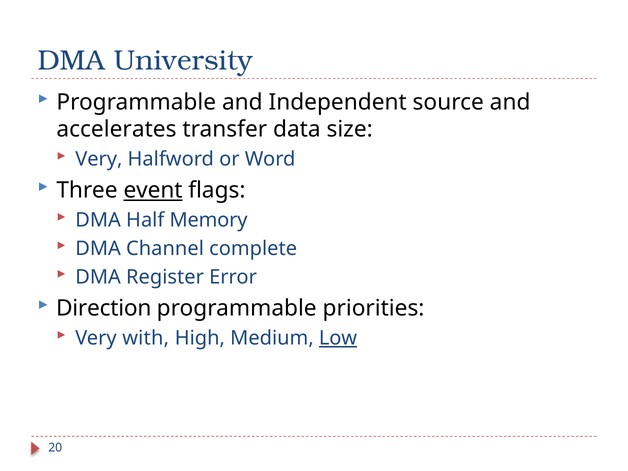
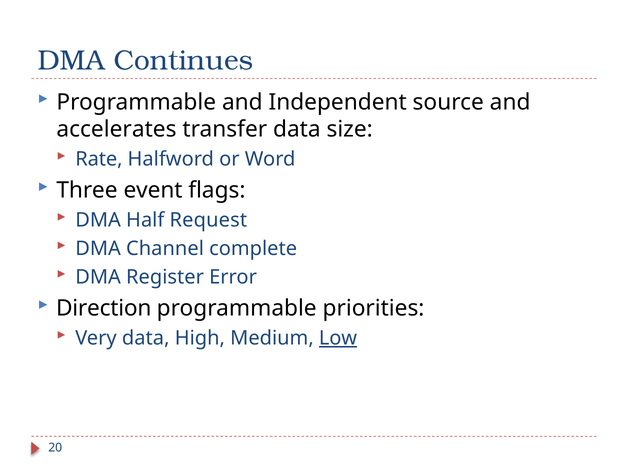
University: University -> Continues (183, 61)
Very: Very -> Rate (99, 159)
event underline: present -> none (153, 190)
Memory: Memory -> Request (208, 220)
Very with: with -> data (146, 338)
